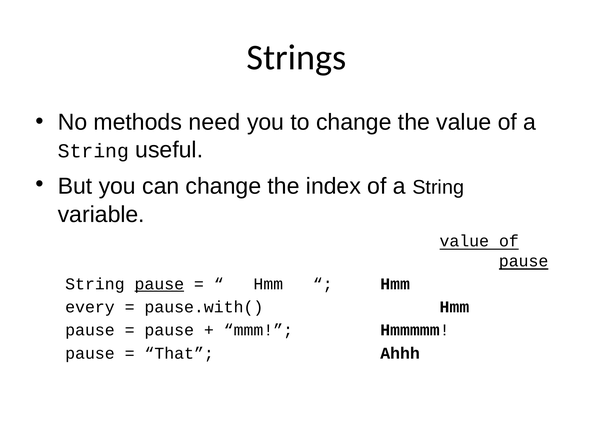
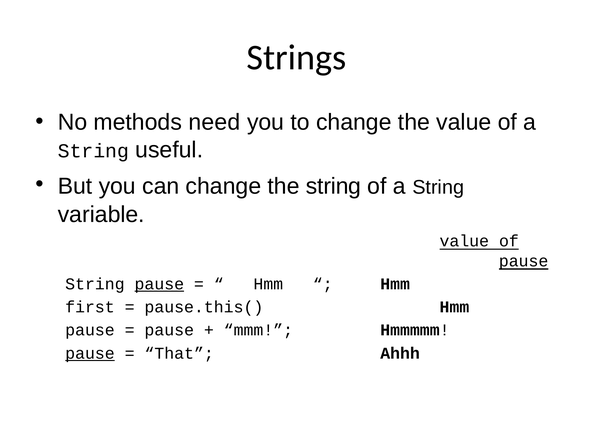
the index: index -> string (334, 186)
every: every -> first (90, 307)
pause.with(: pause.with( -> pause.this( (204, 307)
pause underline: none -> present (90, 353)
